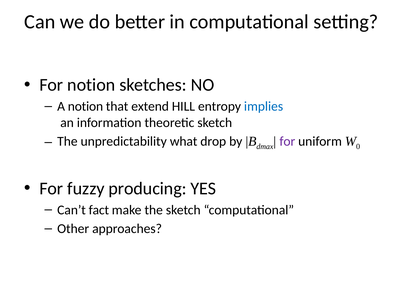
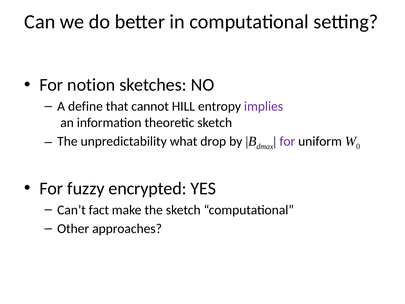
A notion: notion -> define (85, 106)
extend: extend -> cannot (150, 106)
implies colour: blue -> purple (264, 106)
producing: producing -> encrypted (148, 188)
